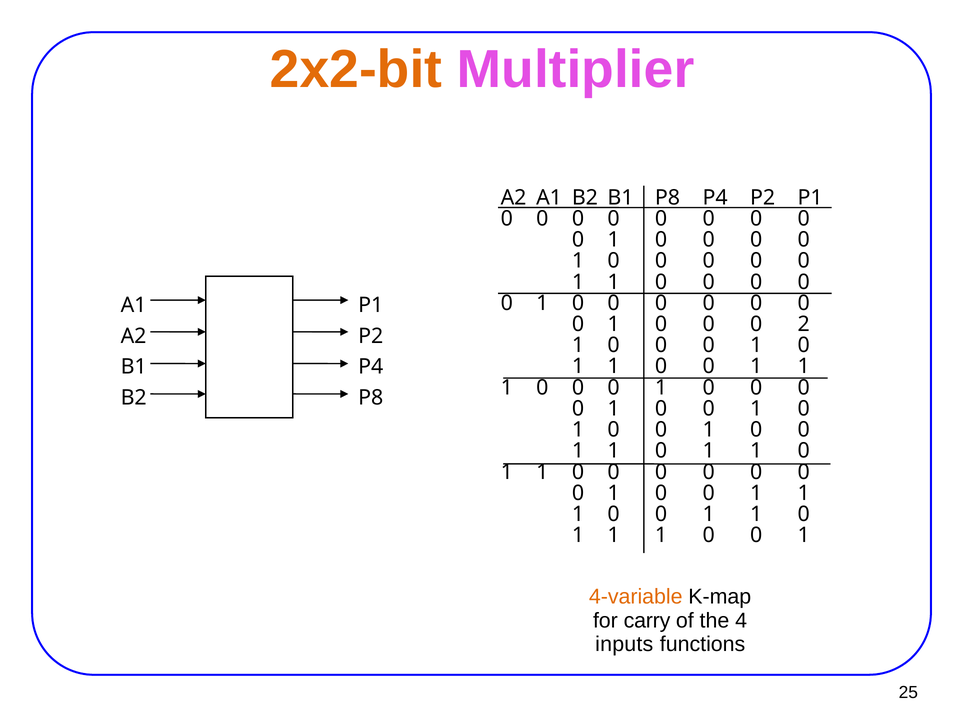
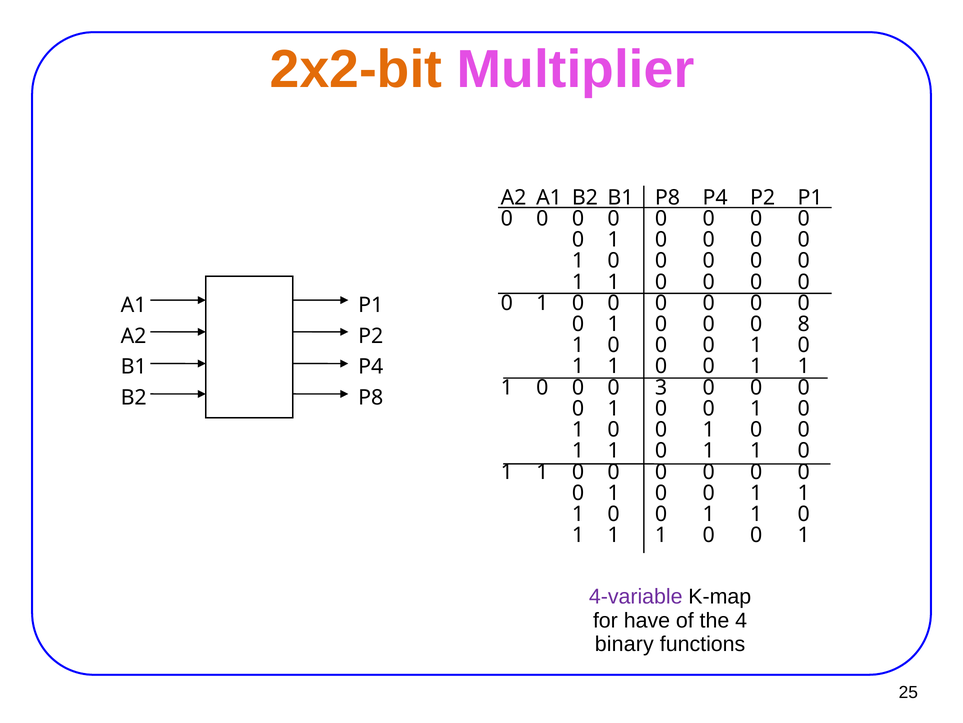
2: 2 -> 8 (804, 324)
1: 1 -> 3 (661, 387)
4-variable colour: orange -> purple (636, 596)
carry: carry -> have (647, 620)
inputs: inputs -> binary (624, 644)
